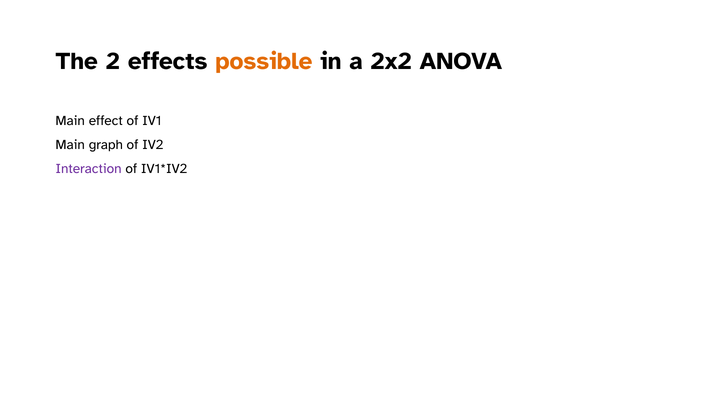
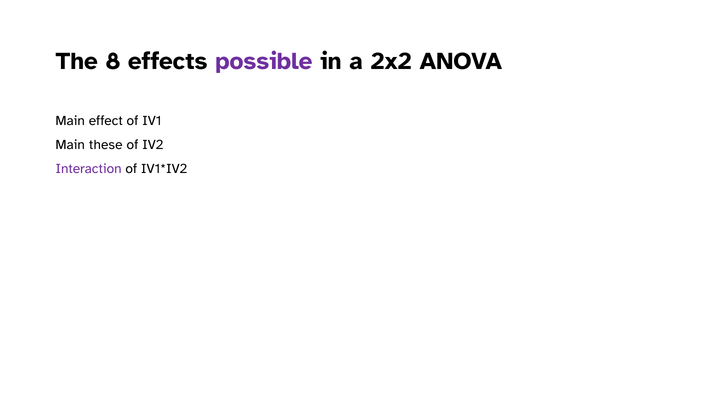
2: 2 -> 8 (113, 61)
possible colour: orange -> purple (264, 61)
graph: graph -> these (106, 145)
